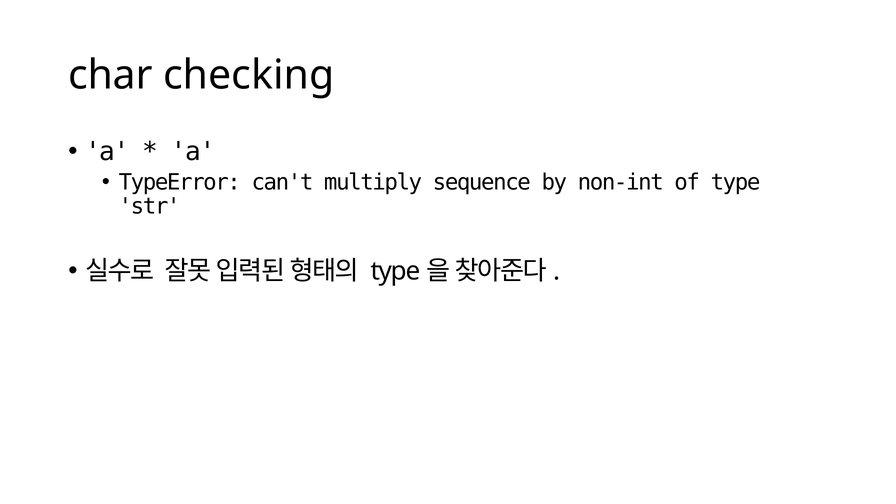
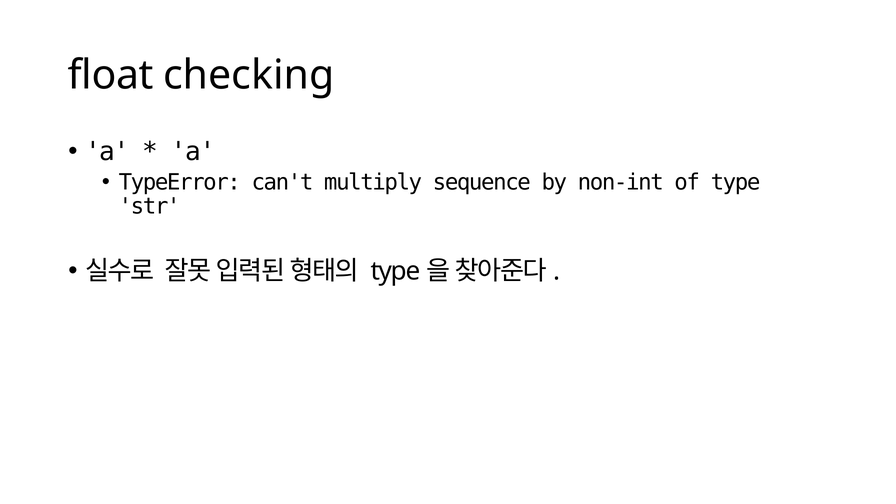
char: char -> float (111, 75)
